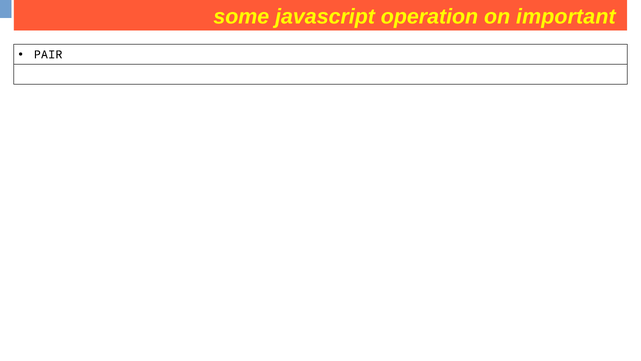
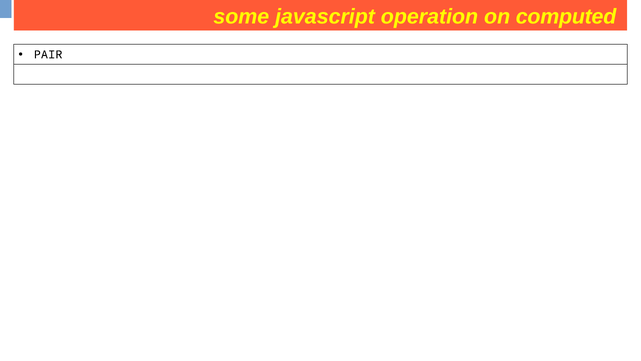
important: important -> computed (566, 17)
